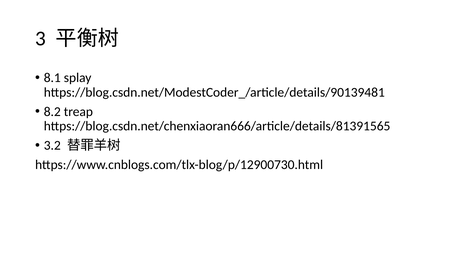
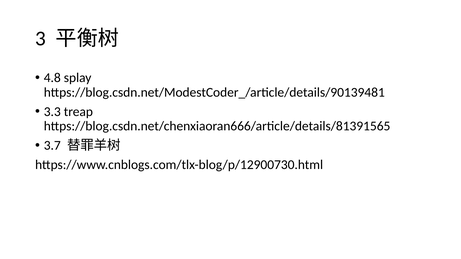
8.1: 8.1 -> 4.8 (52, 78)
8.2: 8.2 -> 3.3 (52, 112)
3.2: 3.2 -> 3.7 (52, 146)
